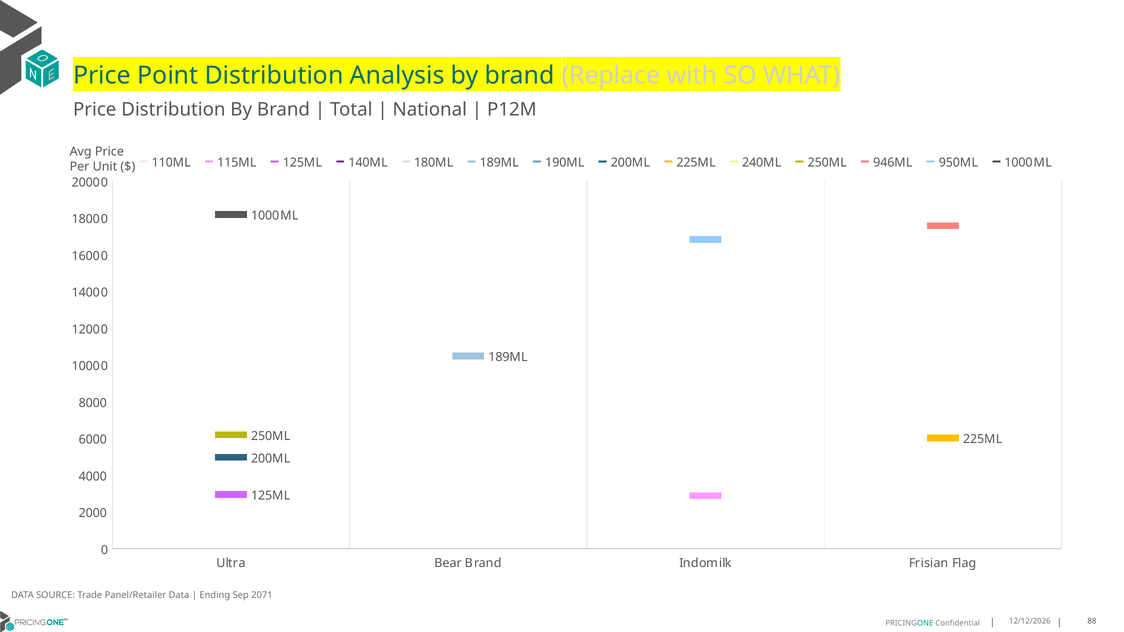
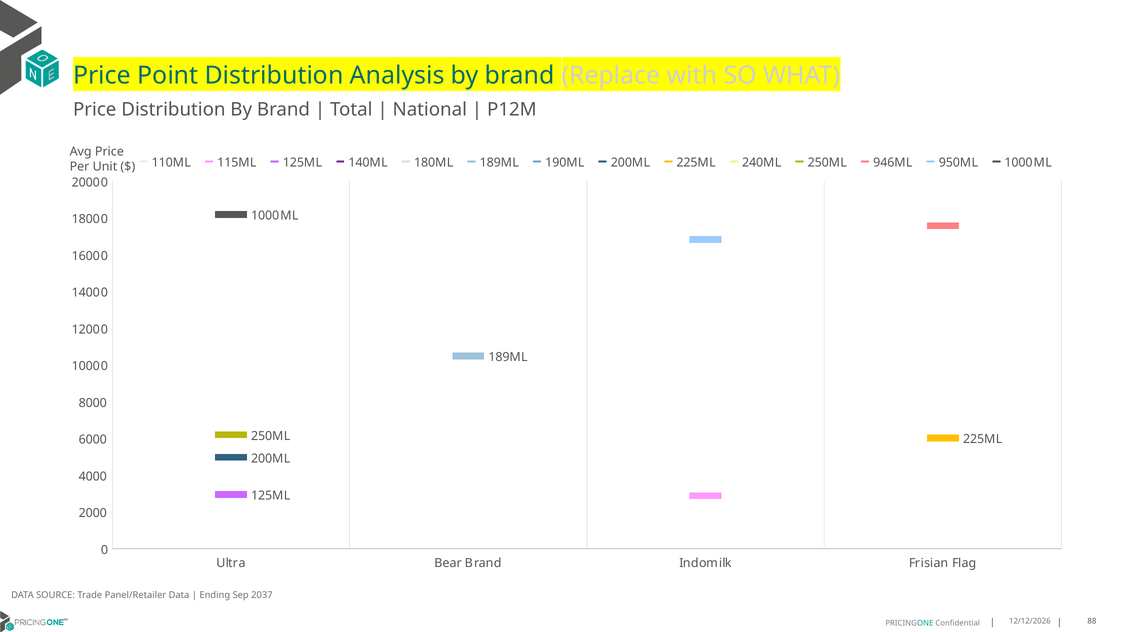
2071: 2071 -> 2037 (262, 596)
